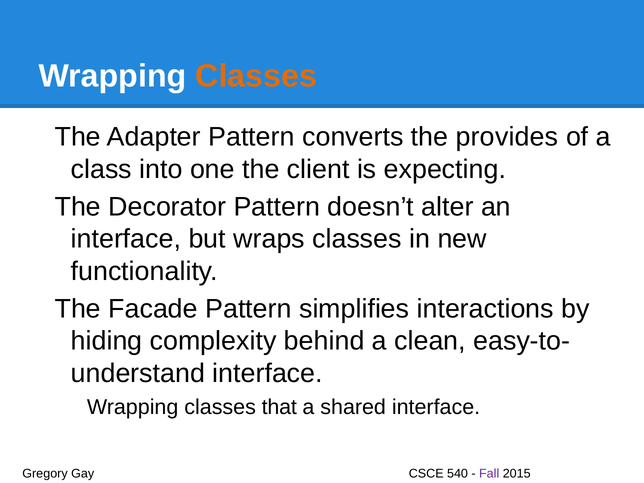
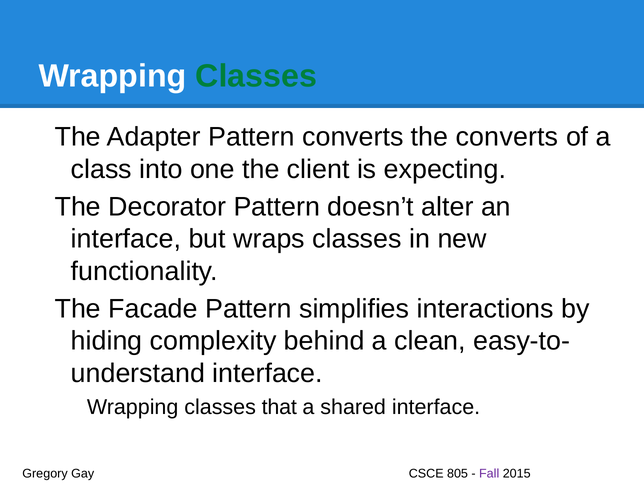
Classes colour: orange -> green (256, 76)
the provides: provides -> converts (507, 137)
540: 540 -> 805 (457, 474)
